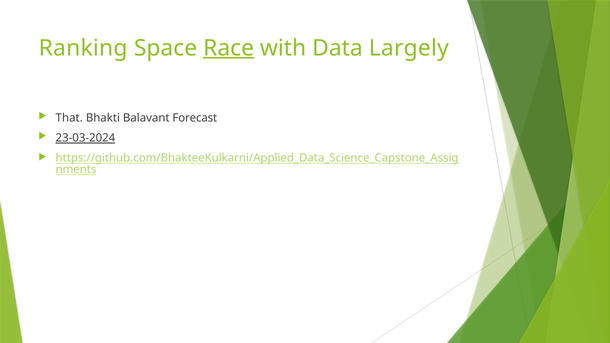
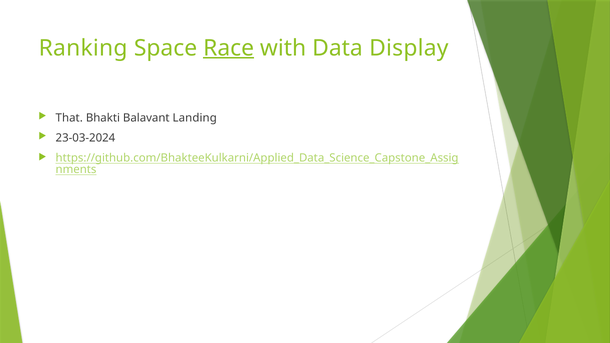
Largely: Largely -> Display (409, 48)
Forecast: Forecast -> Landing (195, 118)
23-03-2024 underline: present -> none (85, 138)
